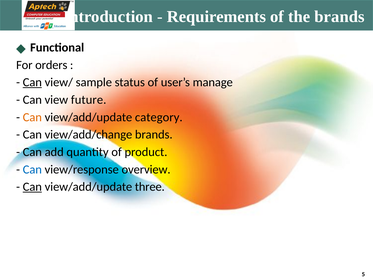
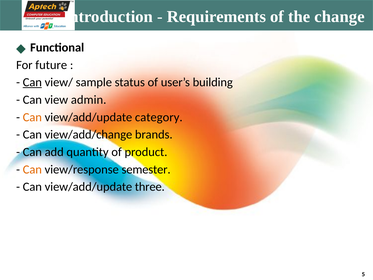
the brands: brands -> change (339, 17)
orders: orders -> future (51, 65)
manage: manage -> building (213, 82)
future: future -> admin (89, 100)
Can colour: blue -> orange (32, 169)
overview: overview -> semester (146, 169)
Can underline: present -> none (32, 187)
